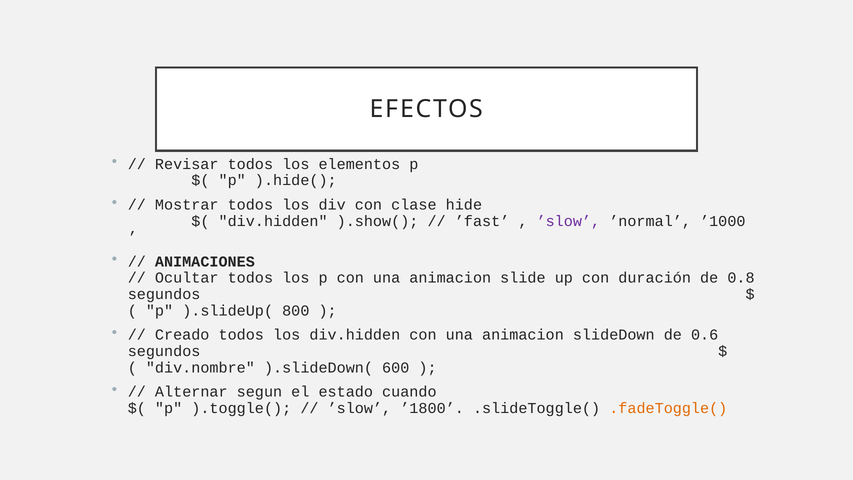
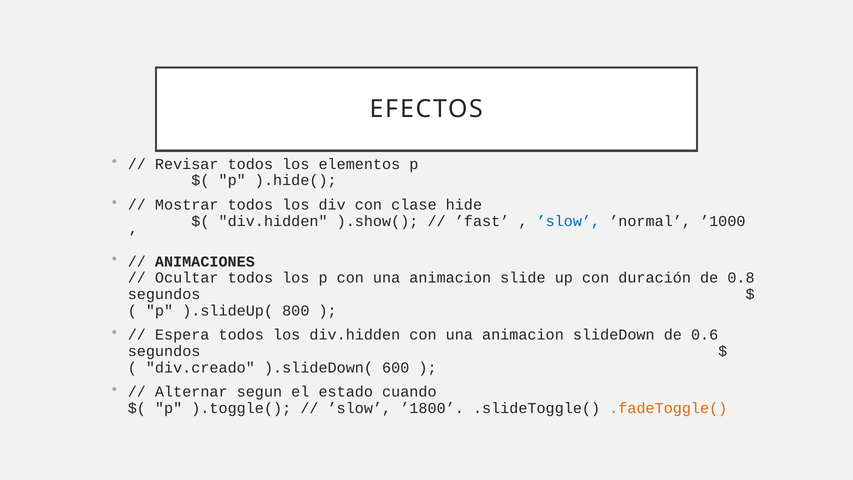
’slow colour: purple -> blue (568, 221)
Creado: Creado -> Espera (182, 335)
div.nombre: div.nombre -> div.creado (200, 367)
